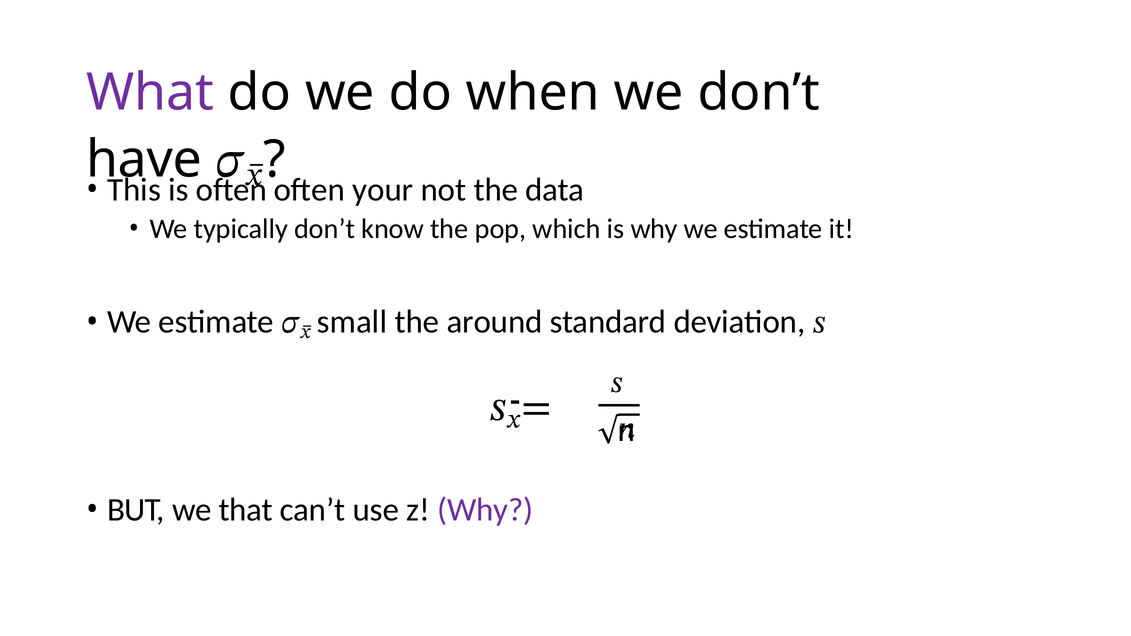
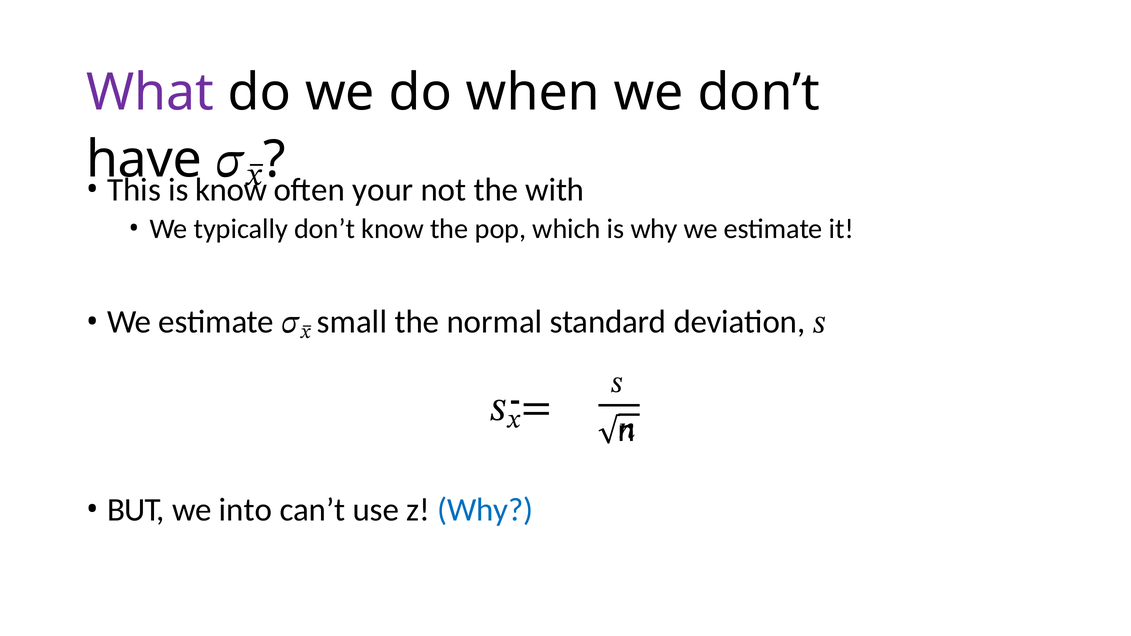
often: often -> know (231, 190)
data: data -> with (555, 190)
around: around -> normal (494, 322)
that: that -> into (246, 510)
Why colour: purple -> blue (485, 510)
